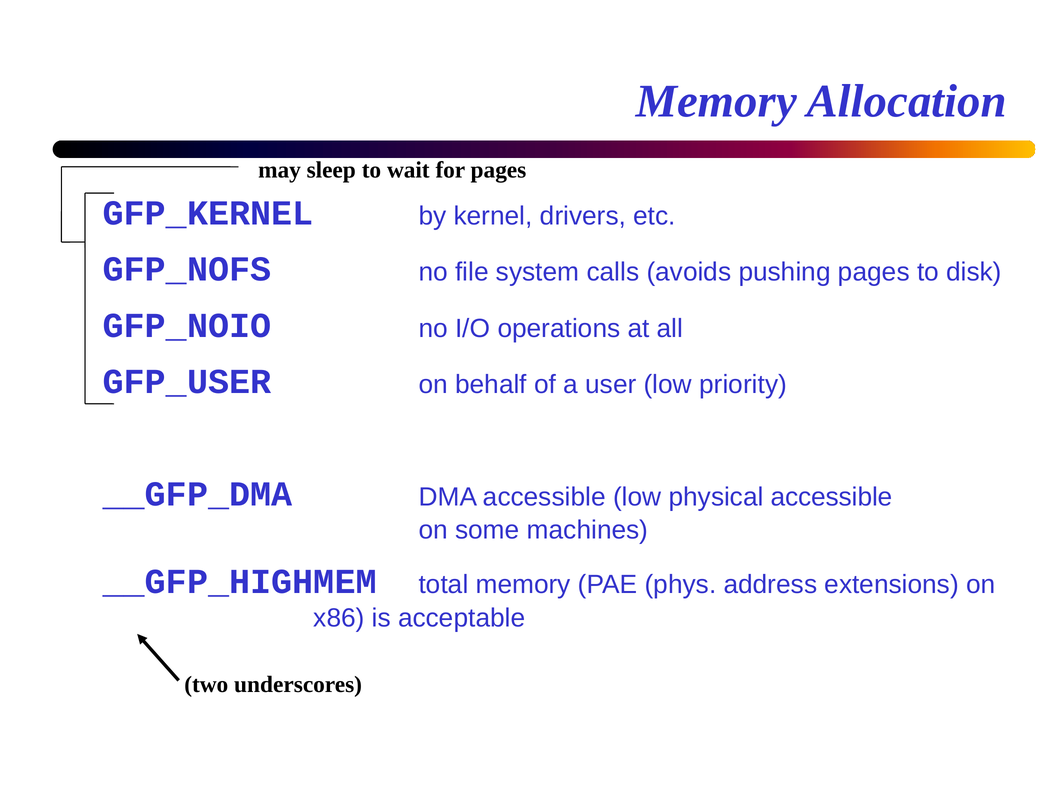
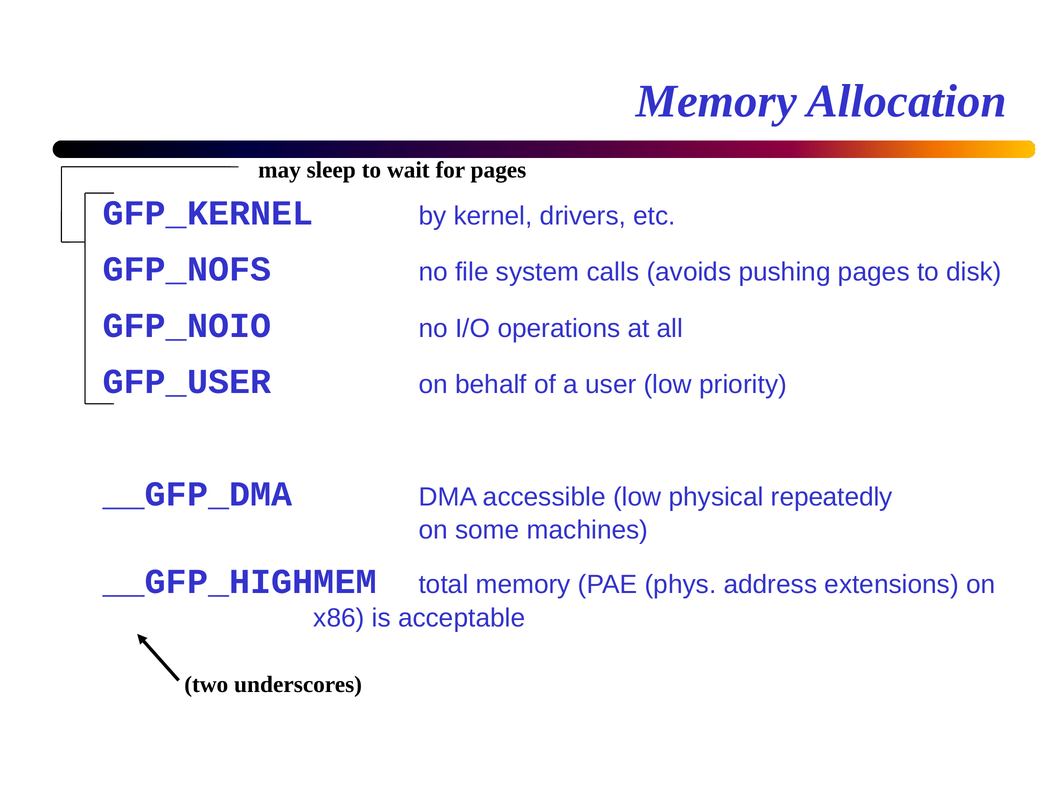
physical accessible: accessible -> repeatedly (832, 497)
